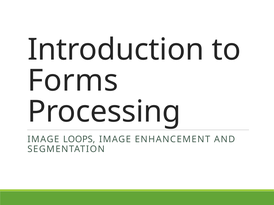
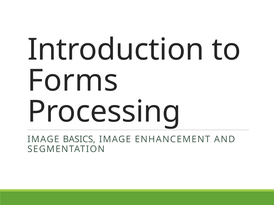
LOOPS: LOOPS -> BASICS (79, 140)
